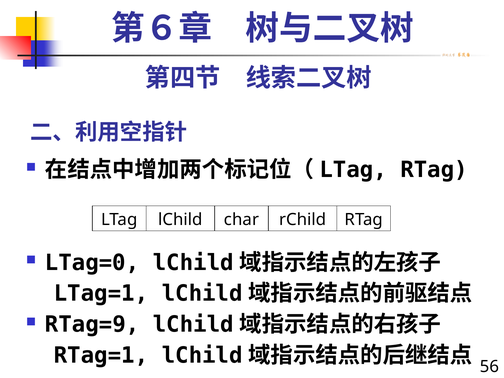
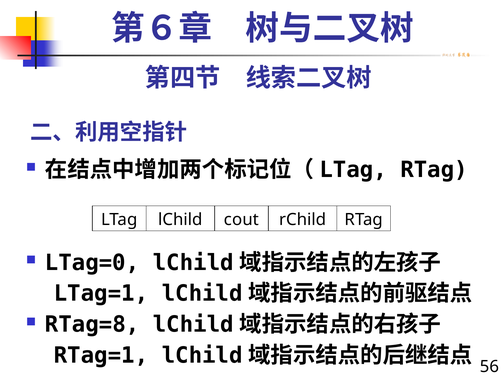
char: char -> cout (241, 220)
RTag=9: RTag=9 -> RTag=8 (92, 325)
